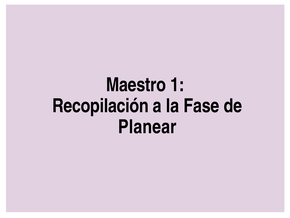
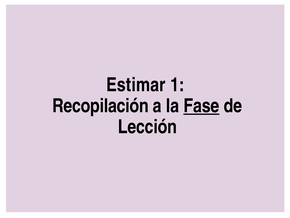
Maestro: Maestro -> Estimar (136, 85)
Fase underline: none -> present (201, 106)
Planear: Planear -> Lección (147, 127)
